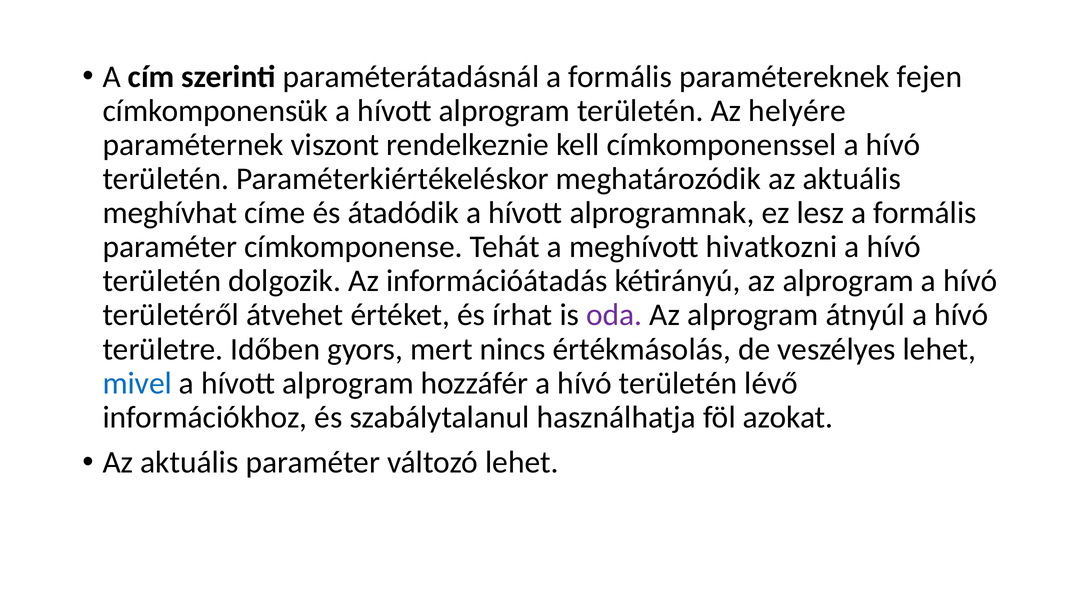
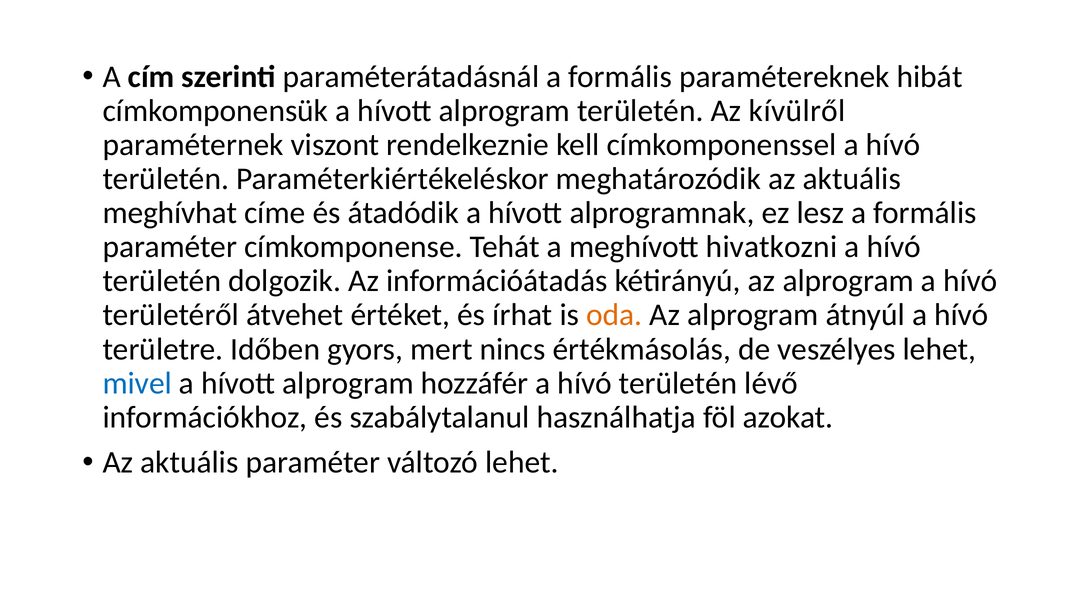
fejen: fejen -> hibát (930, 77)
helyére: helyére -> kívülről (797, 111)
oda colour: purple -> orange (614, 315)
